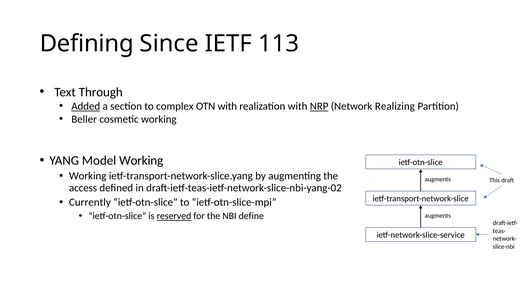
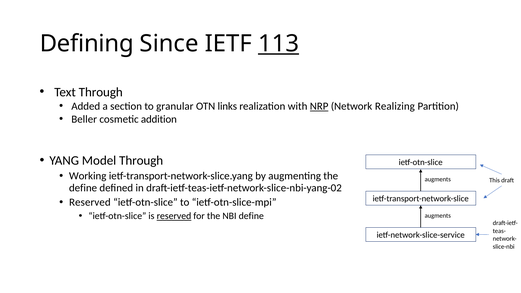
113 underline: none -> present (279, 44)
Added underline: present -> none (86, 106)
complex: complex -> granular (175, 106)
OTN with: with -> links (227, 106)
cosmetic working: working -> addition (159, 119)
Model Working: Working -> Through (141, 160)
access: access -> define (83, 188)
Currently: Currently -> Reserved (90, 202)
